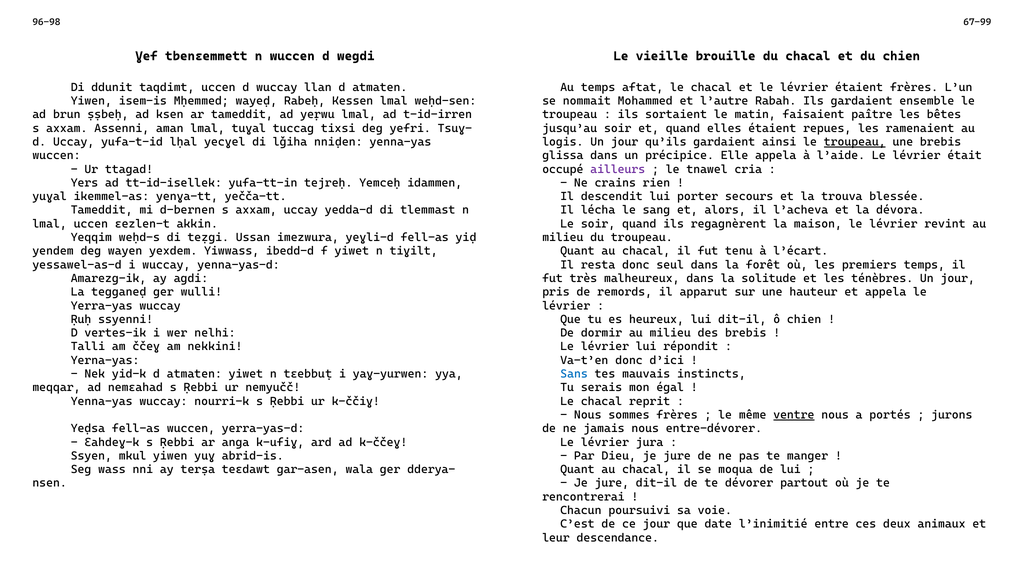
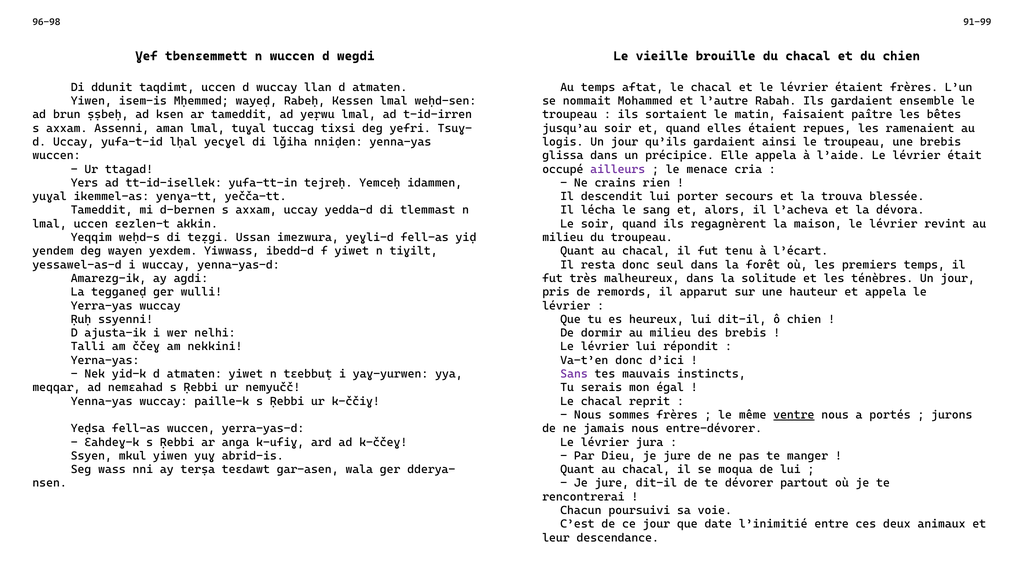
67-99: 67-99 -> 91-99 (977, 22)
troupeau underline: present -> none (855, 142)
tnawel: tnawel -> menace (707, 169)
vertes-ik: vertes-ik -> ajusta-ik (115, 333)
Sans colour: blue -> purple (574, 374)
nourri-k: nourri-k -> paille-k (222, 401)
